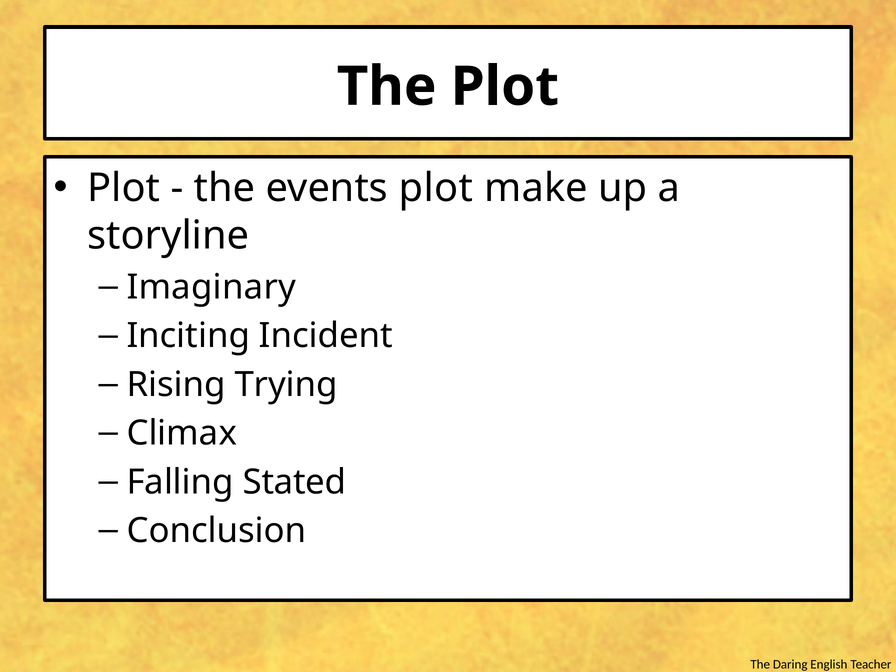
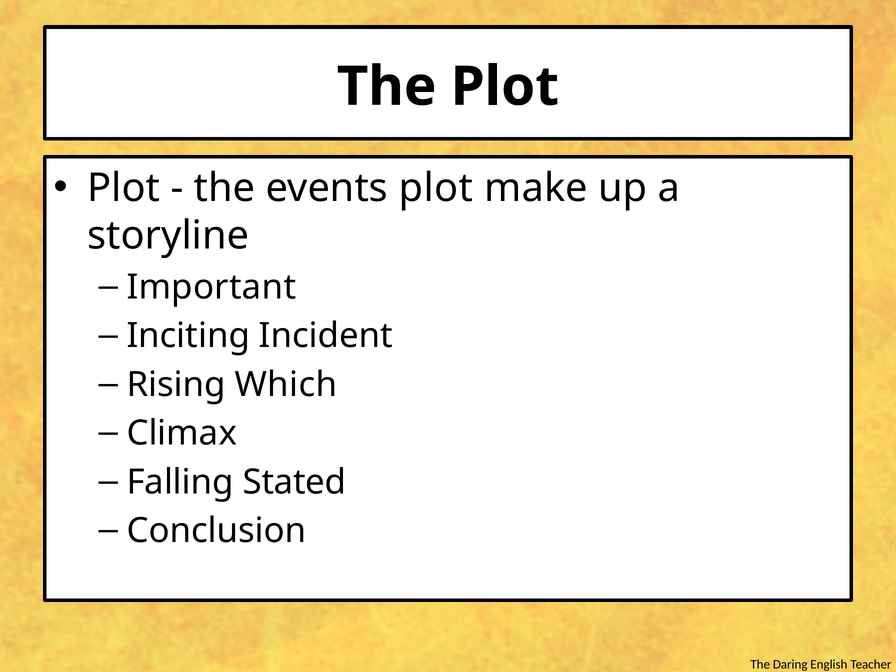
Imaginary: Imaginary -> Important (211, 287)
Trying: Trying -> Which (286, 385)
